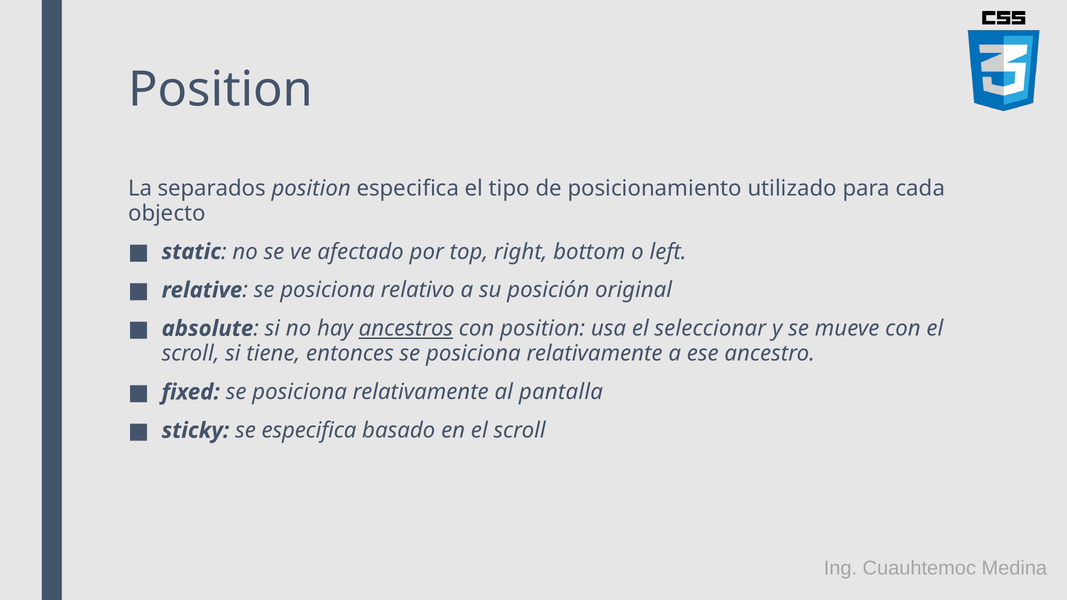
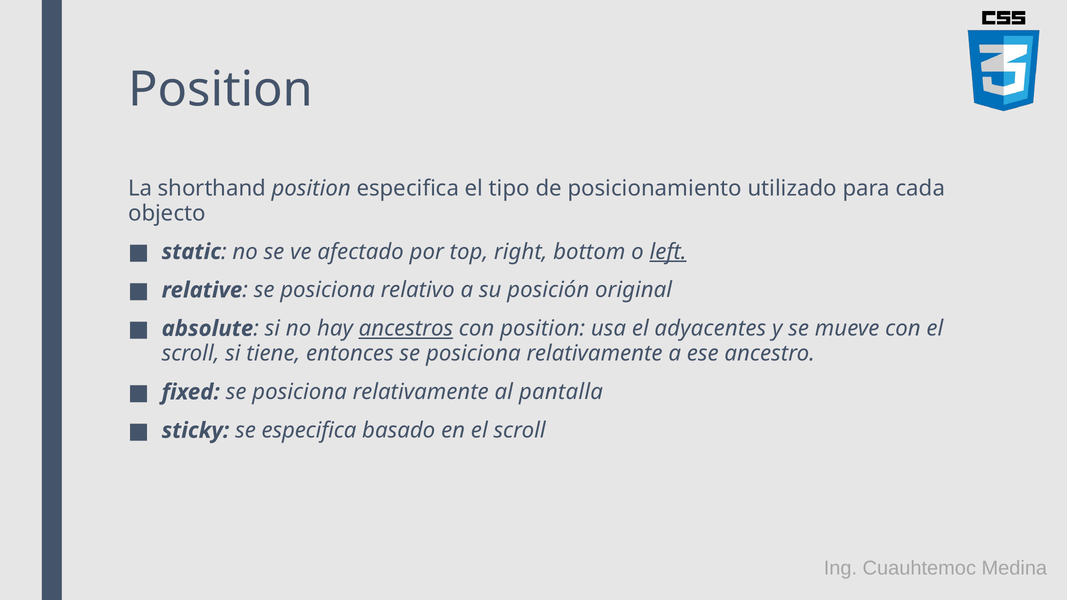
separados: separados -> shorthand (212, 188)
left underline: none -> present (668, 252)
seleccionar: seleccionar -> adyacentes (710, 329)
